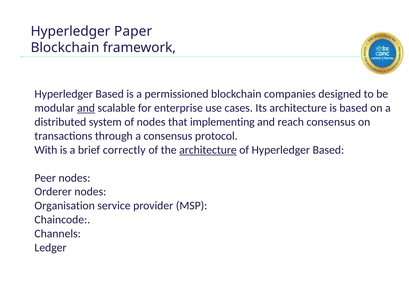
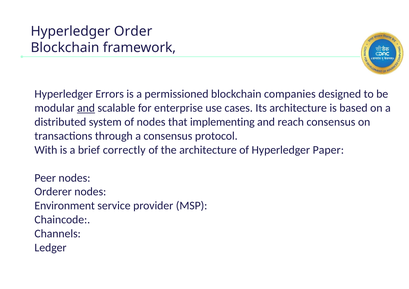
Paper: Paper -> Order (133, 31)
Based: Based -> Errors (110, 94)
architecture underline: present -> none (208, 150)
of Hyperledger Based: Based -> Paper (328, 150)
Organisation: Organisation -> Environment (65, 206)
